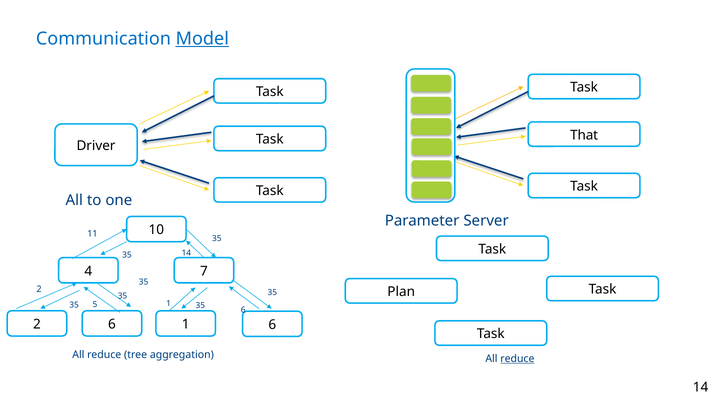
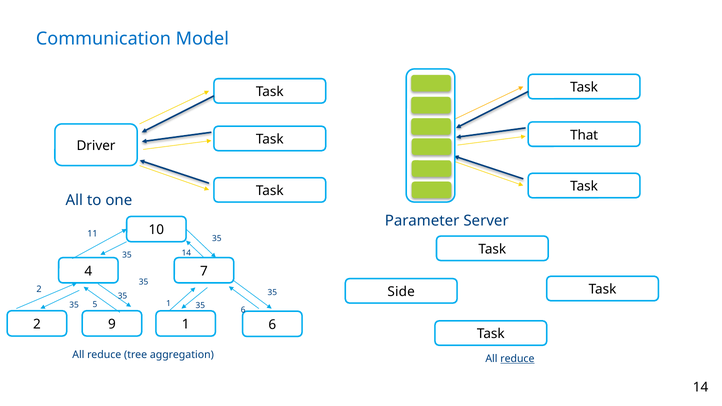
Model underline: present -> none (202, 39)
Plan: Plan -> Side (401, 292)
2 6: 6 -> 9 (112, 324)
